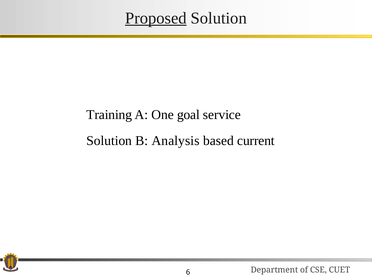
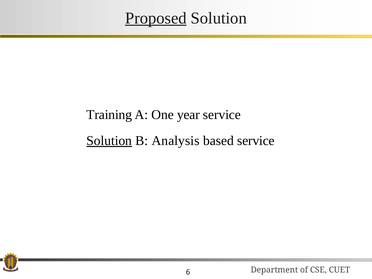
goal: goal -> year (188, 115)
Solution underline: none -> present (109, 141)
based current: current -> service (256, 141)
